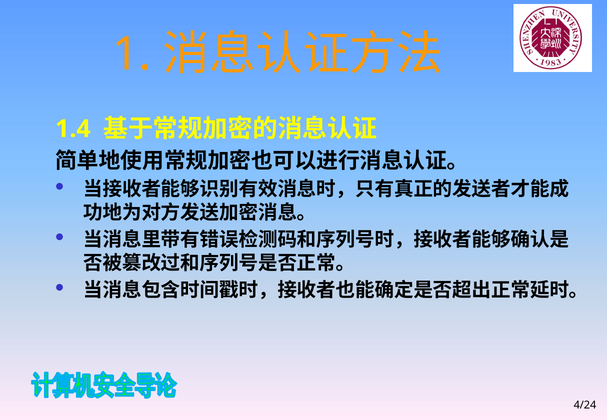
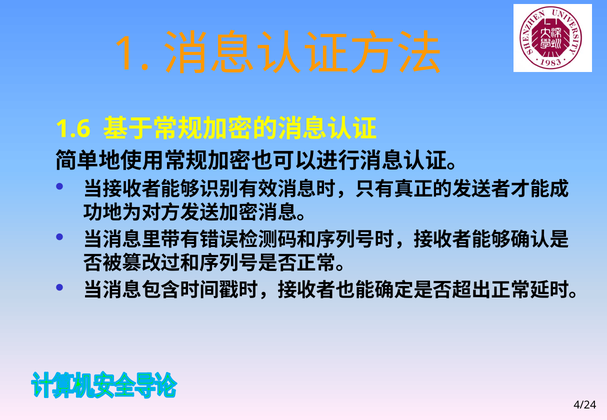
1.4: 1.4 -> 1.6 (73, 129)
